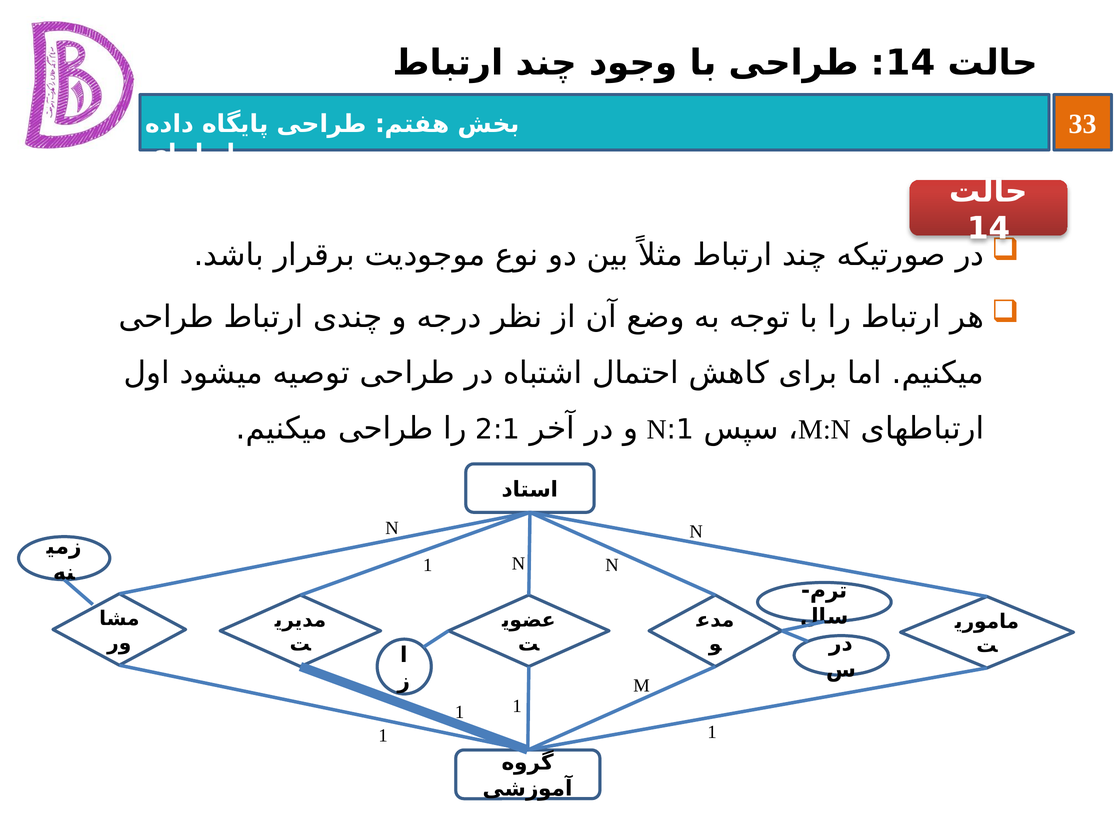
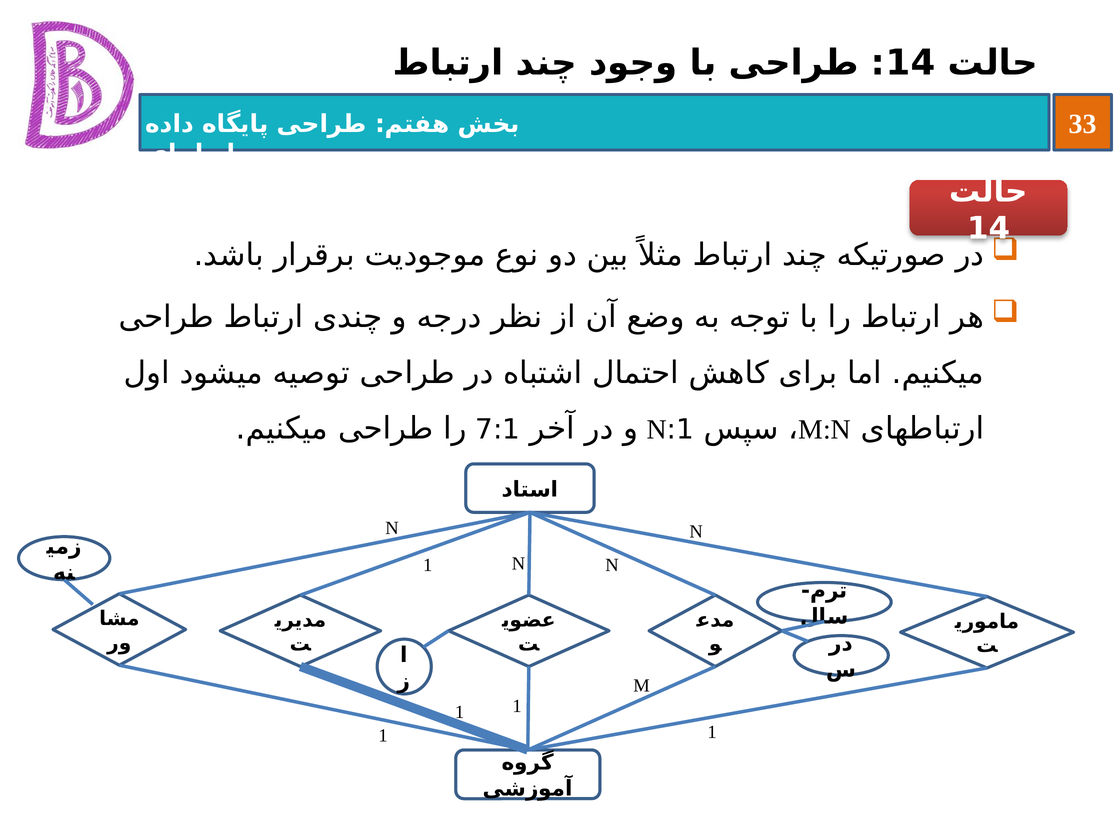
2:1: 2:1 -> 7:1 (498, 430)
